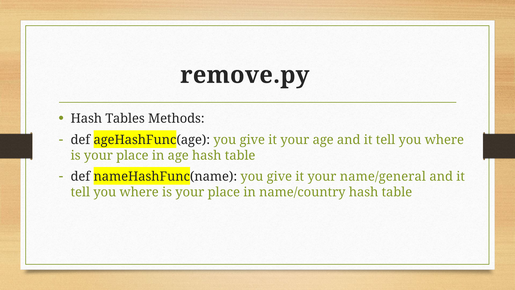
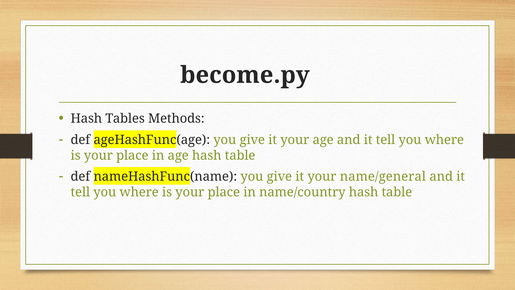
remove.py: remove.py -> become.py (245, 75)
